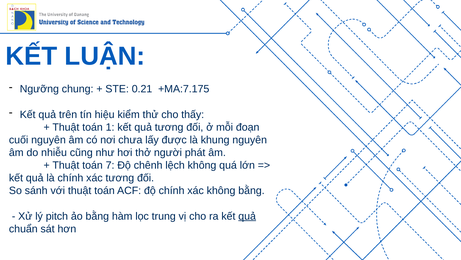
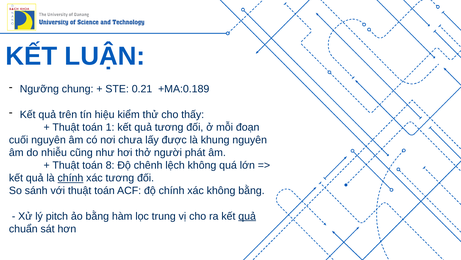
+MA:7.175: +MA:7.175 -> +MA:0.189 (184, 89)
7: 7 -> 8 (110, 165)
chính underline: none -> present (70, 178)
